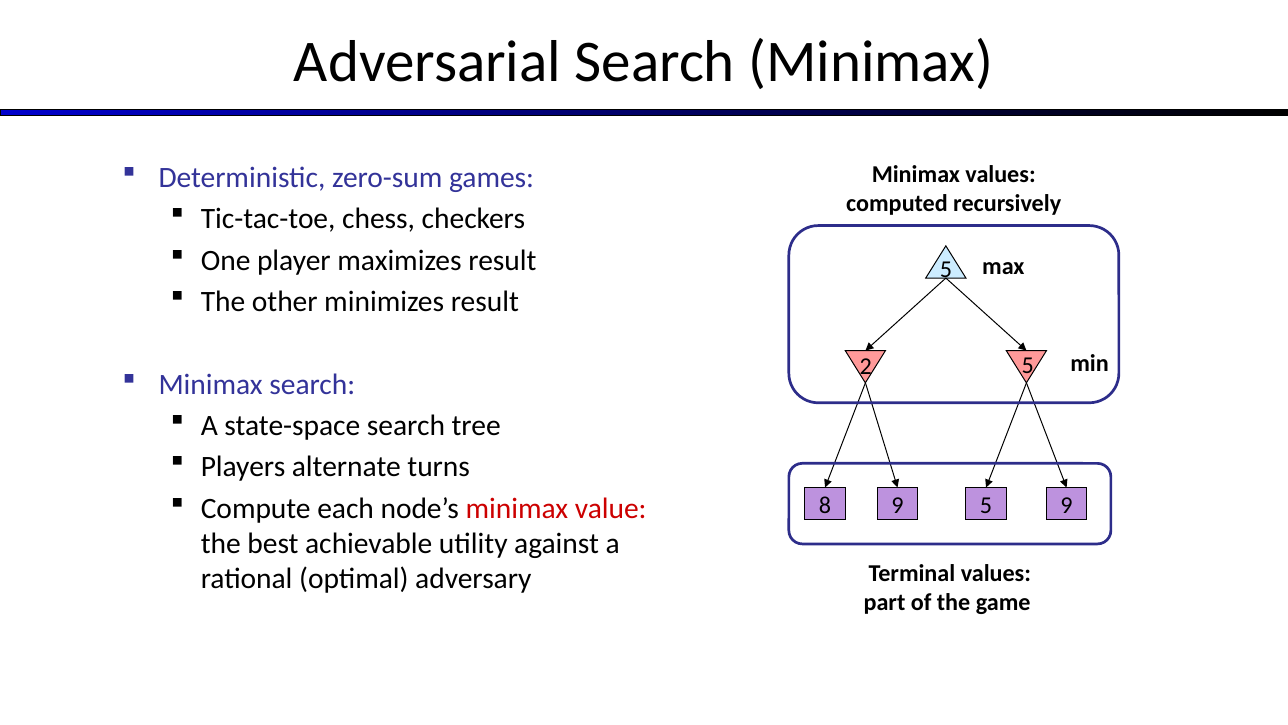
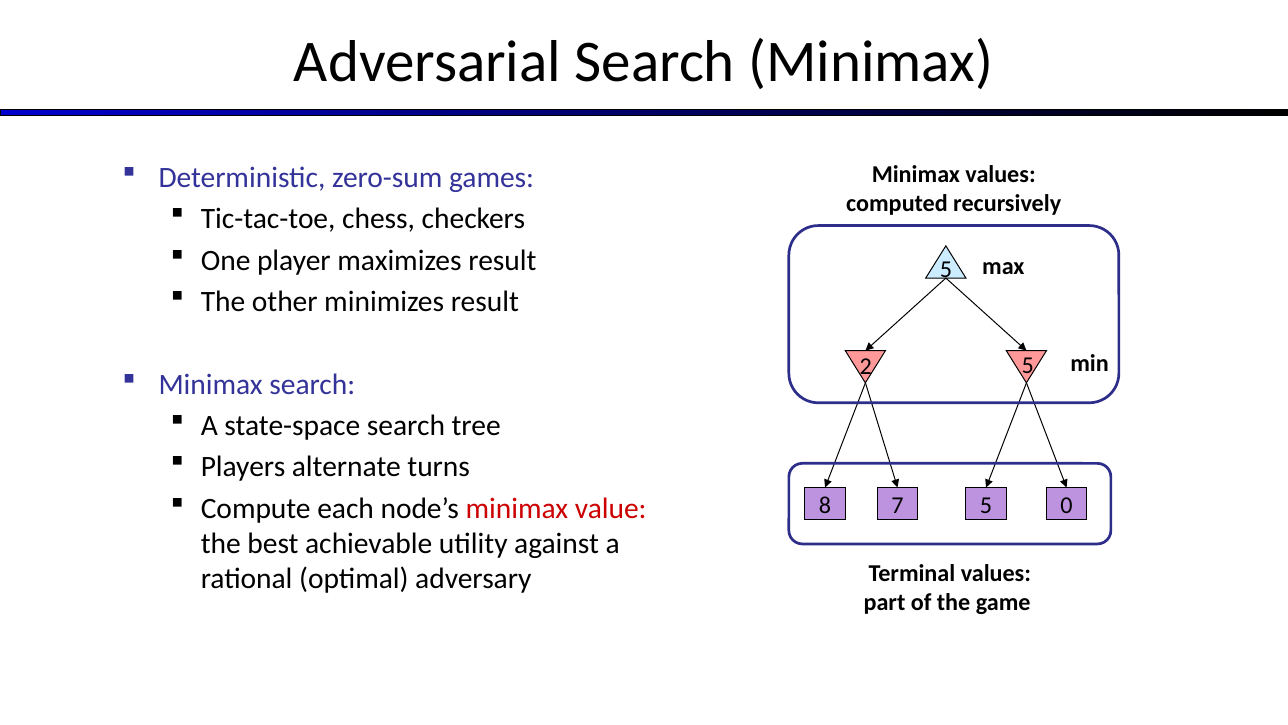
8 9: 9 -> 7 (897, 505)
5 9: 9 -> 0 (1067, 505)
